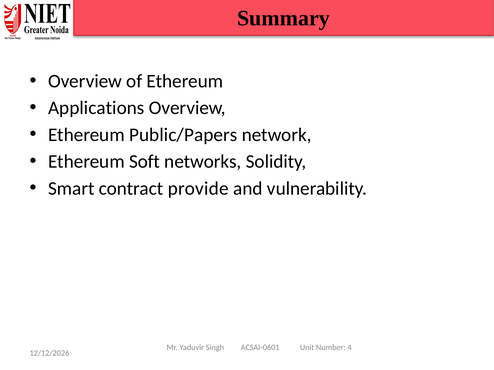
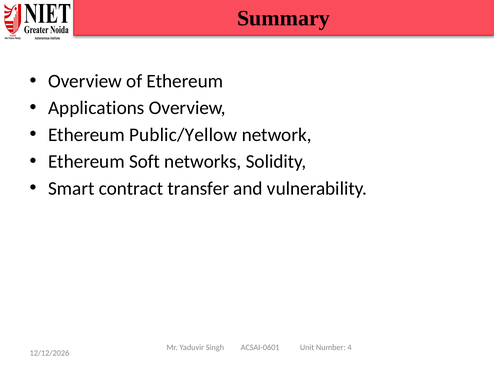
Public/Papers: Public/Papers -> Public/Yellow (183, 135)
provide: provide -> transfer (198, 189)
